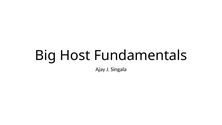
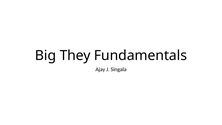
Host: Host -> They (75, 55)
